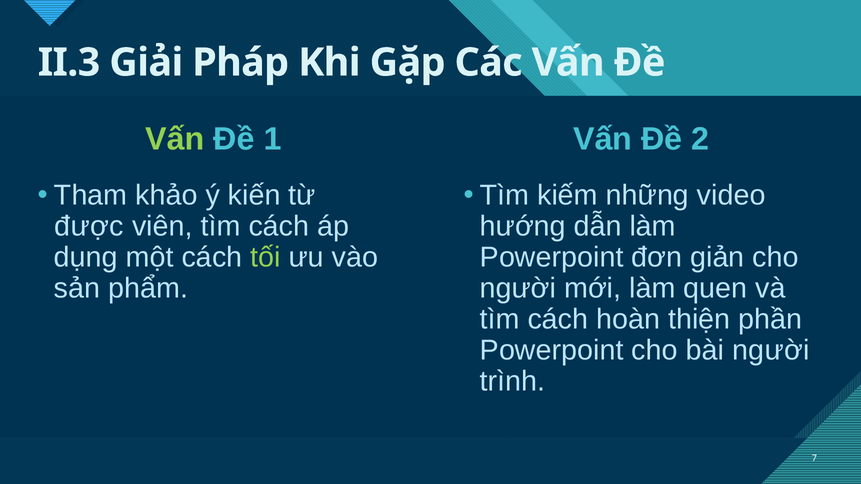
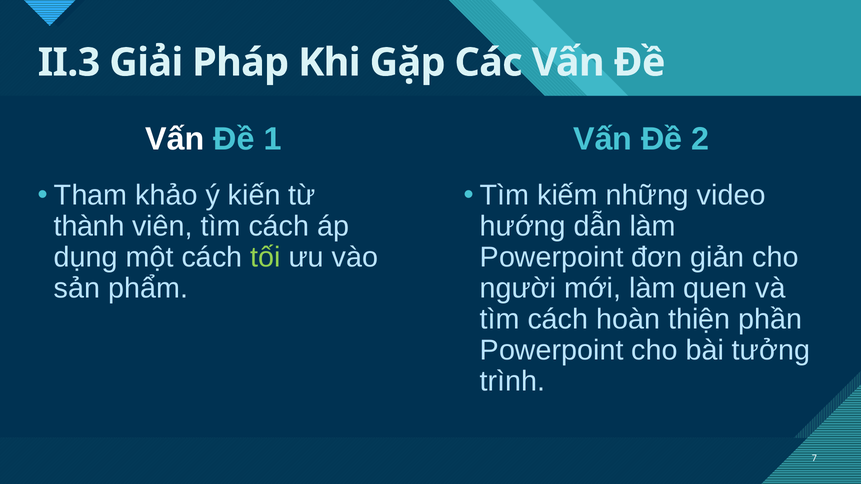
Vấn colour: light green -> white (175, 139)
được: được -> thành (89, 227)
bài người: người -> tưởng (771, 351)
